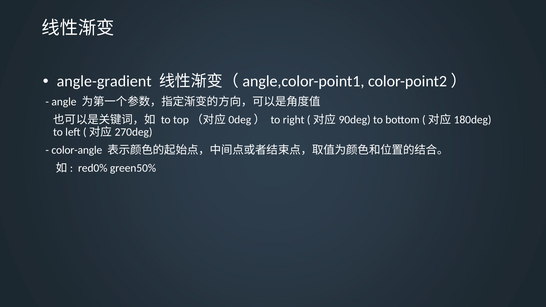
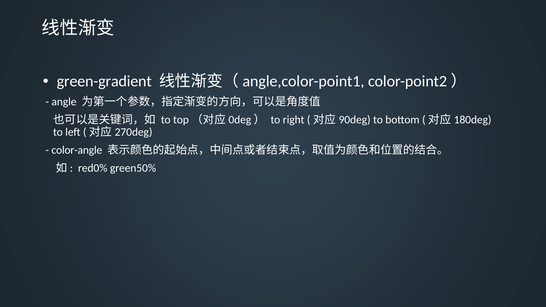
angle-gradient: angle-gradient -> green-gradient (104, 81)
